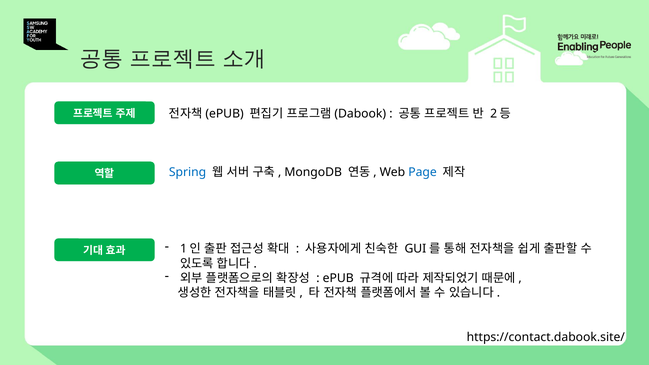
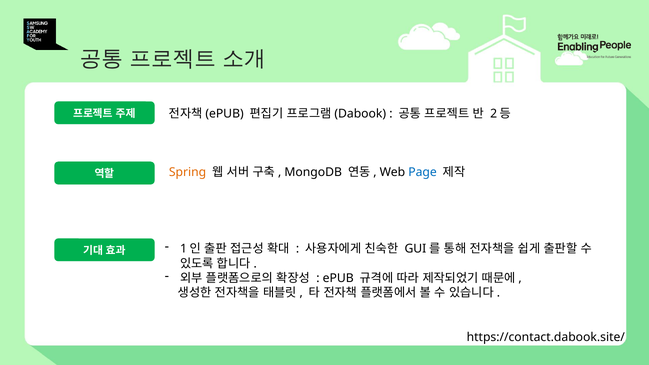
Spring colour: blue -> orange (188, 172)
